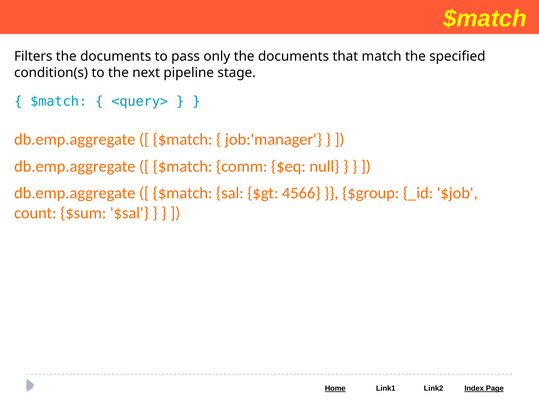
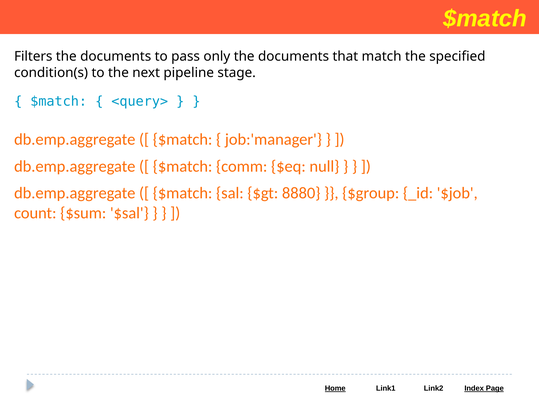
4566: 4566 -> 8880 (301, 193)
